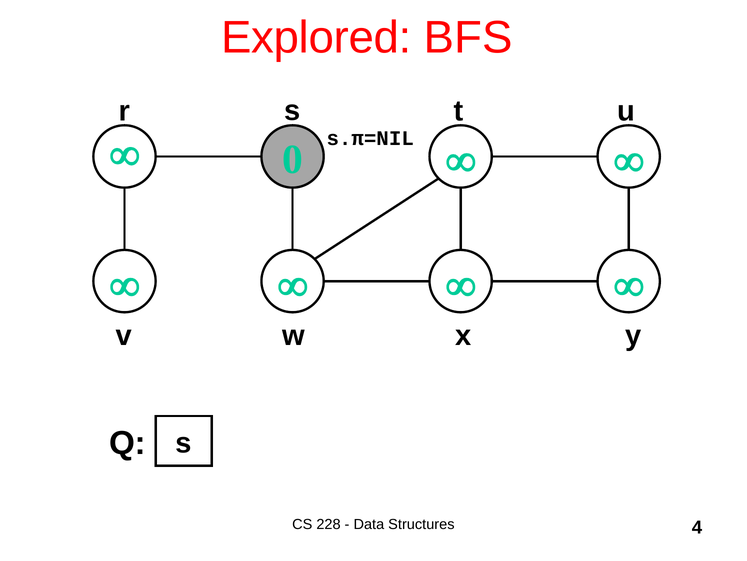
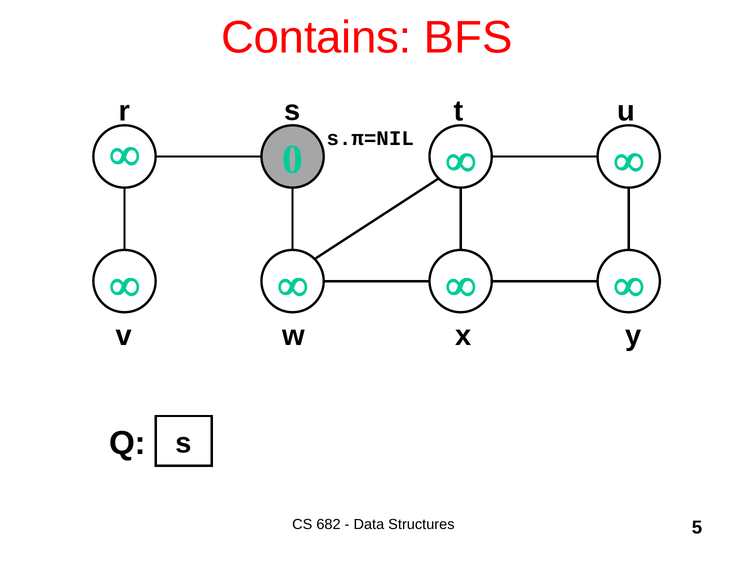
Explored: Explored -> Contains (316, 37)
228: 228 -> 682 (329, 524)
4: 4 -> 5 (697, 527)
